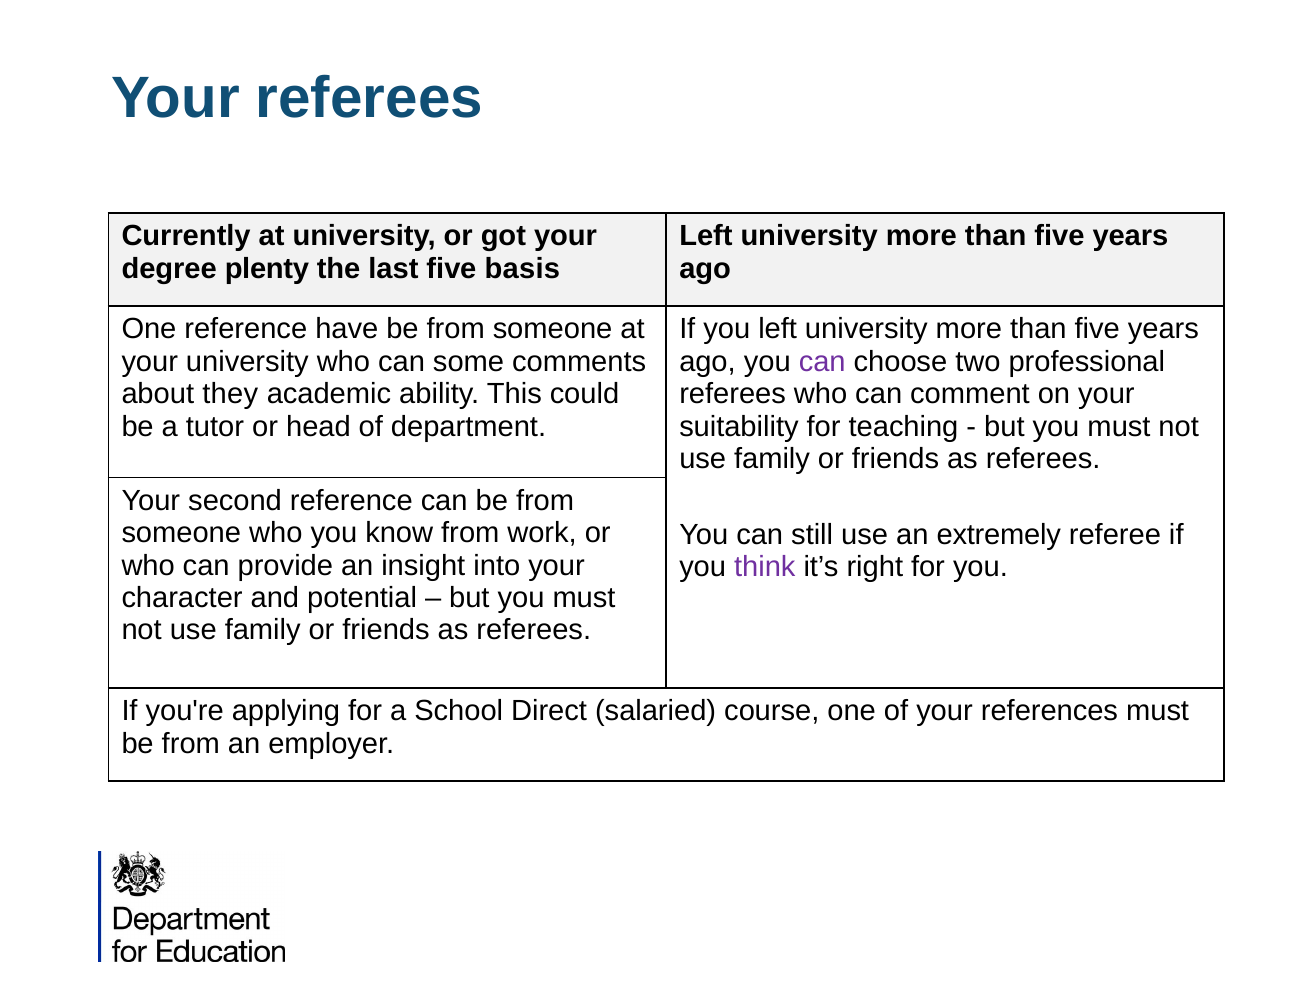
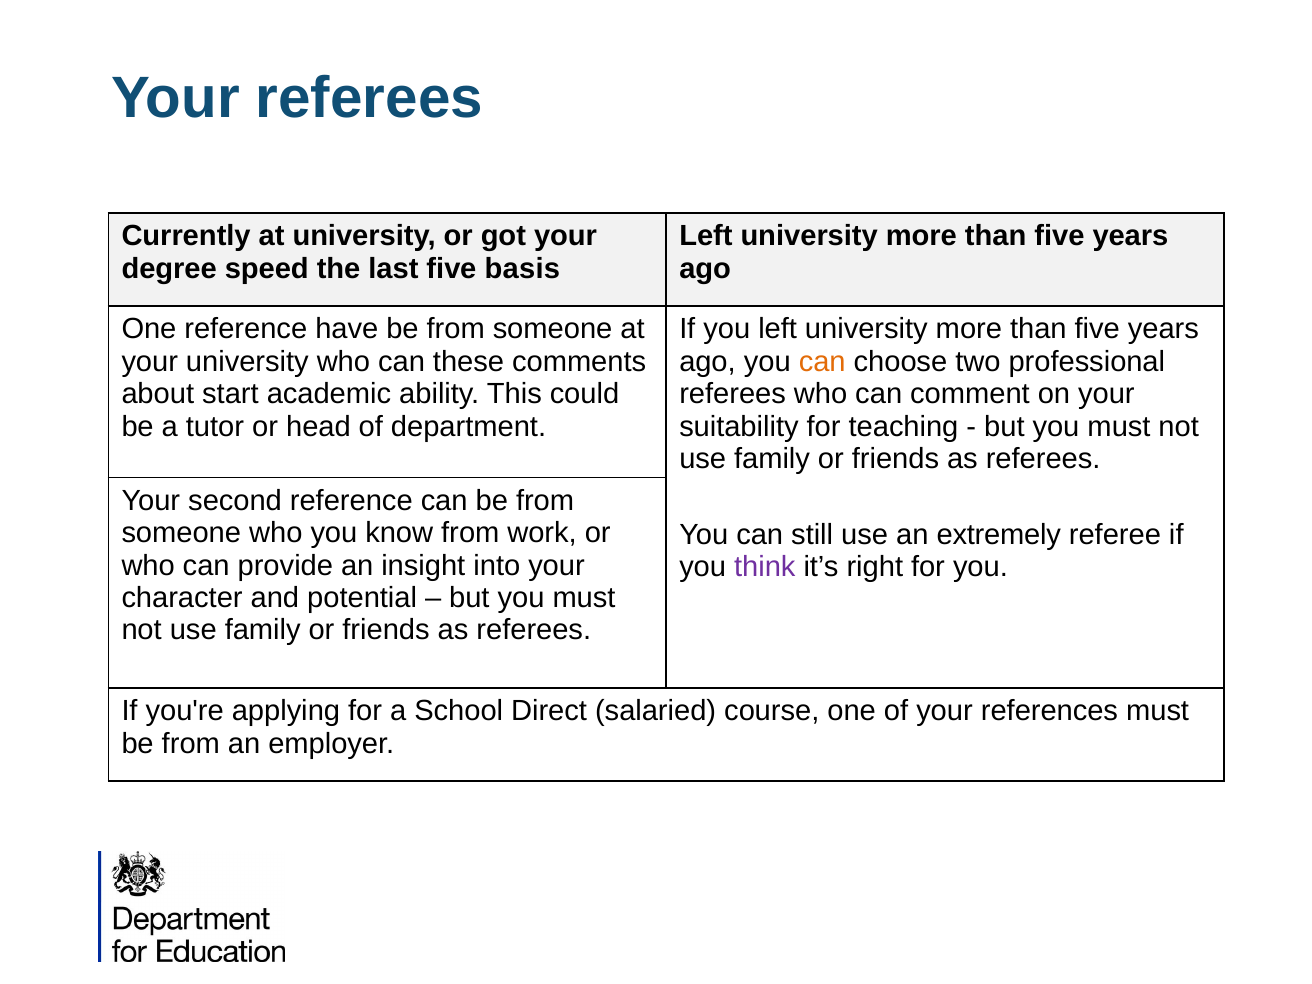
plenty: plenty -> speed (267, 269)
some: some -> these (469, 362)
can colour: purple -> orange (822, 362)
they: they -> start (230, 394)
